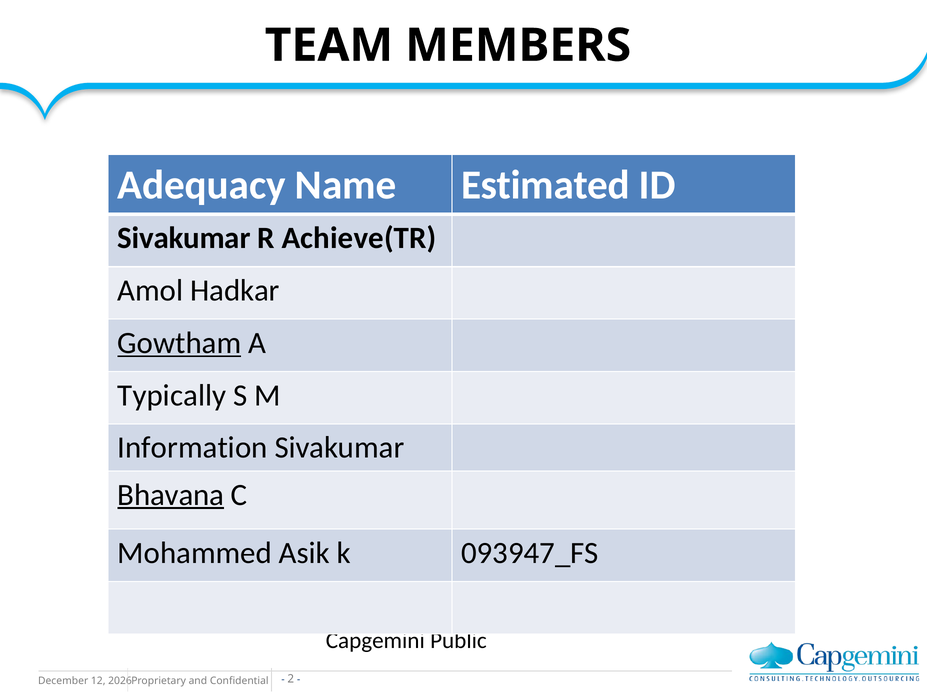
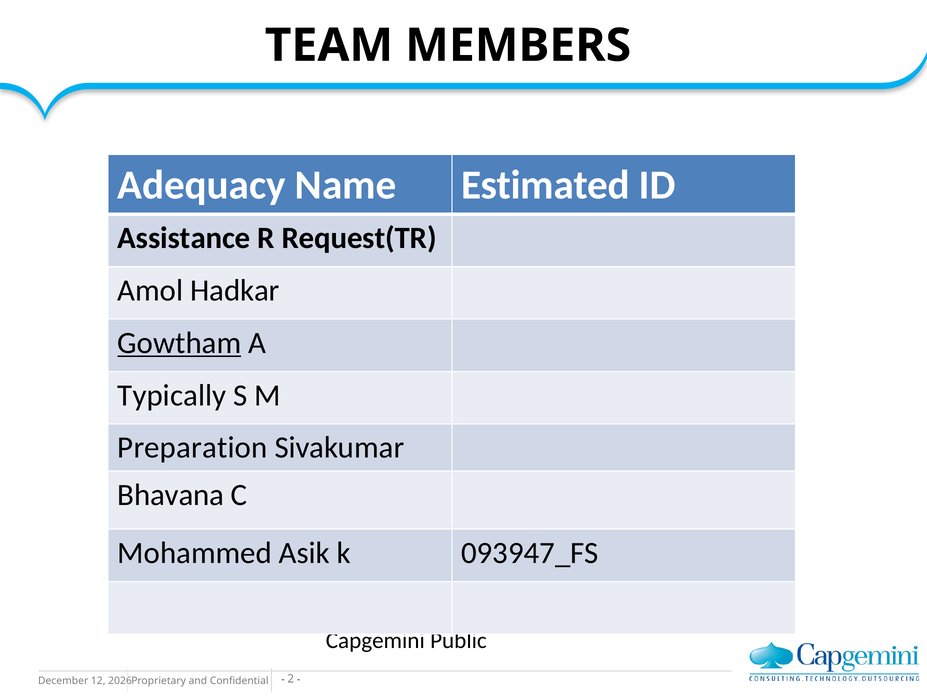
Sivakumar: Sivakumar -> Assistance (184, 238)
Achieve(TR: Achieve(TR -> Request(TR (359, 238)
Information: Information -> Preparation (192, 447)
Bhavana underline: present -> none (171, 494)
